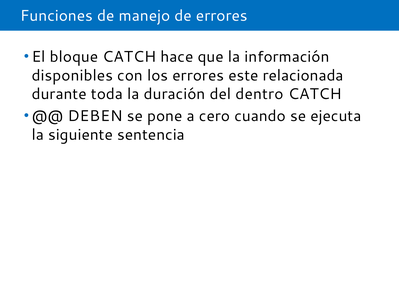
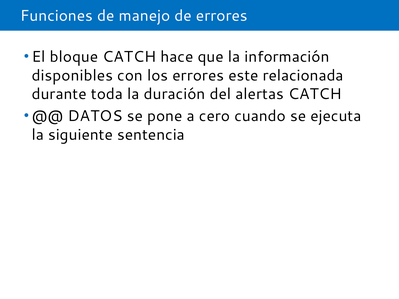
dentro: dentro -> alertas (260, 94)
DEBEN: DEBEN -> DATOS (95, 116)
